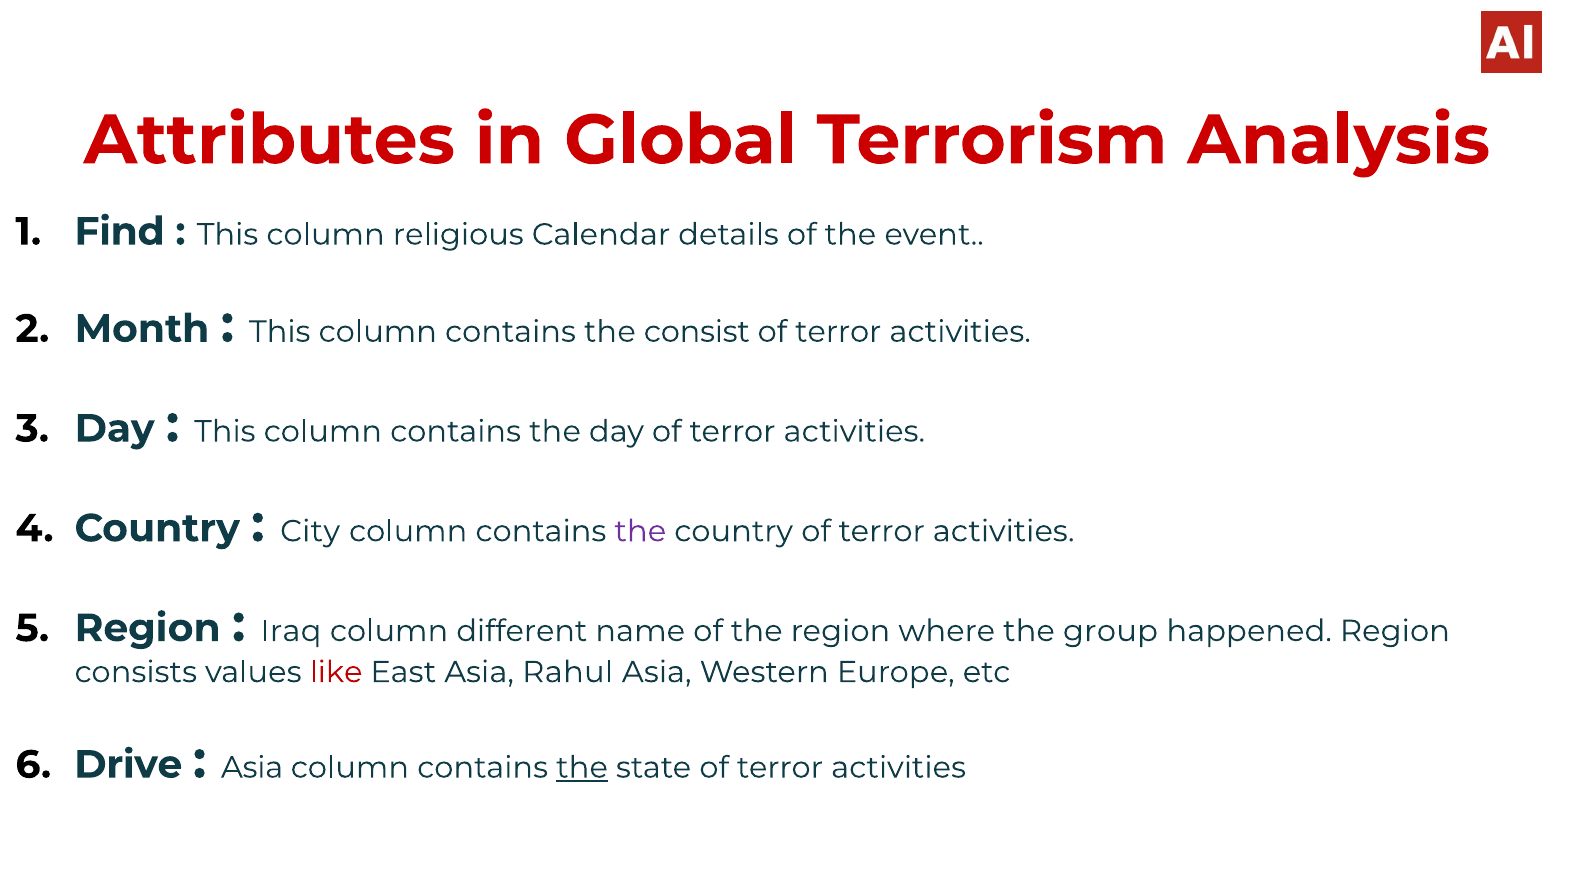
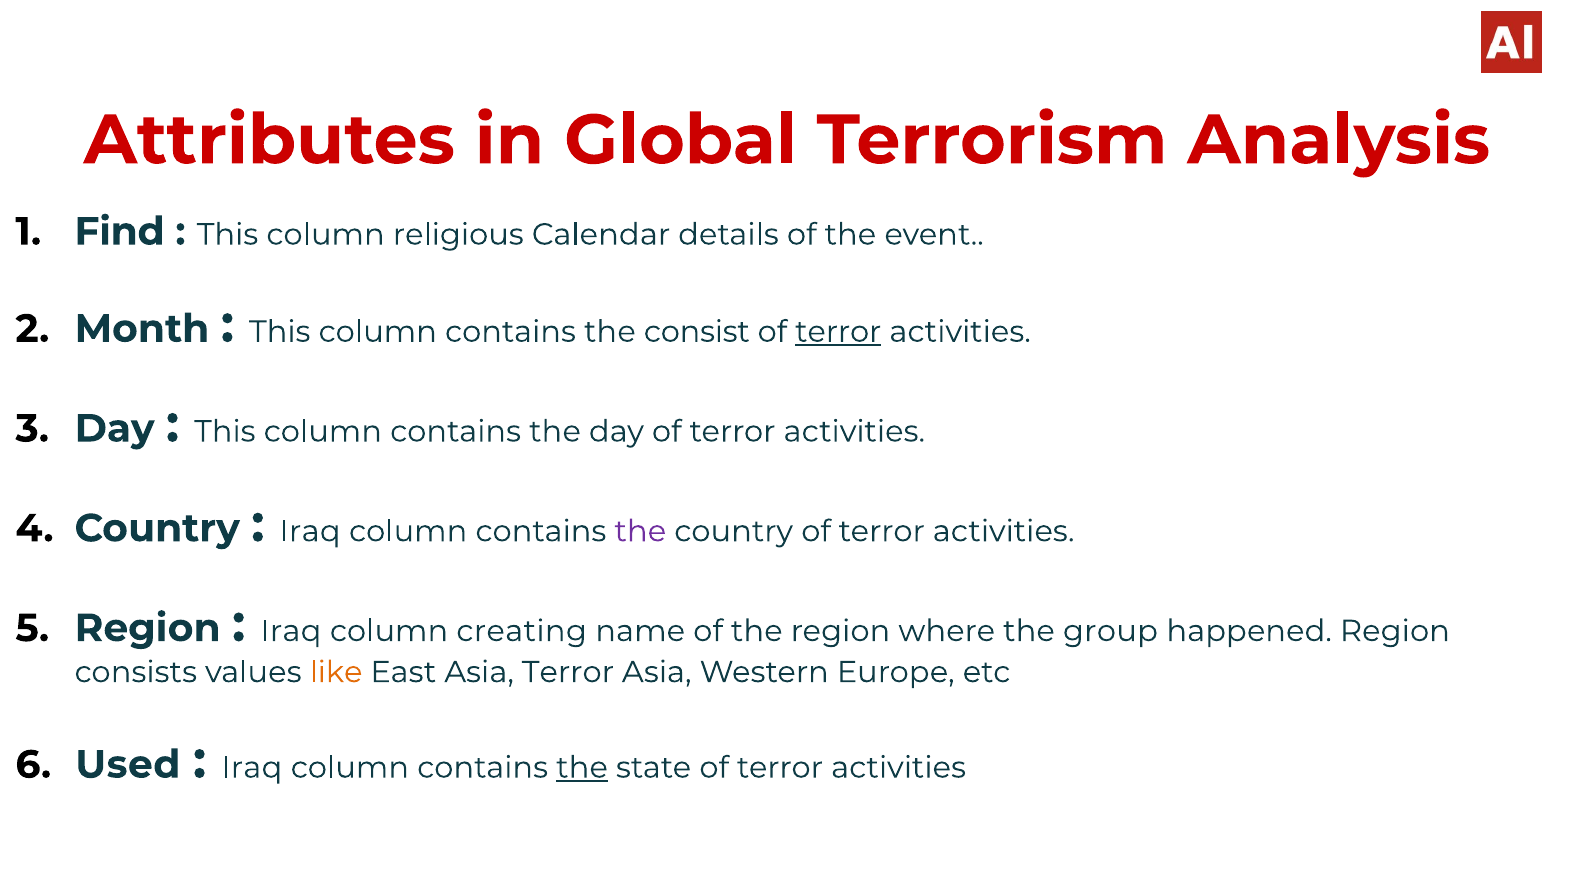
terror underline: none -> present (838, 332)
City: City -> Iraq (310, 531)
different: different -> creating (522, 631)
like colour: red -> orange (336, 672)
Asia Rahul: Rahul -> Terror (568, 672)
Drive: Drive -> Used (128, 765)
Asia: Asia -> Iraq (252, 768)
